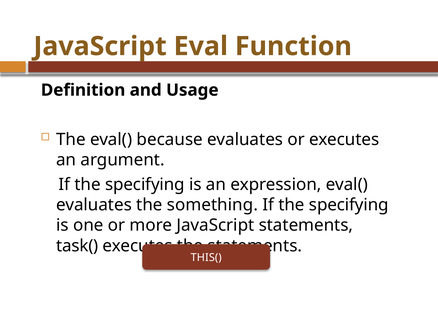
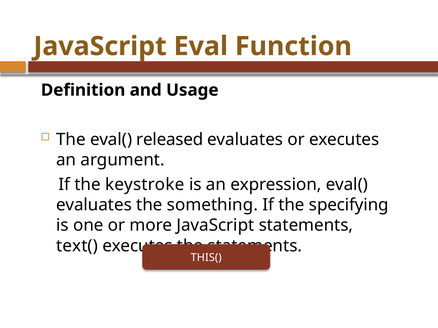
because: because -> released (170, 140)
specifying: specifying -> keystroke (145, 185)
task(: task( -> text( (77, 246)
